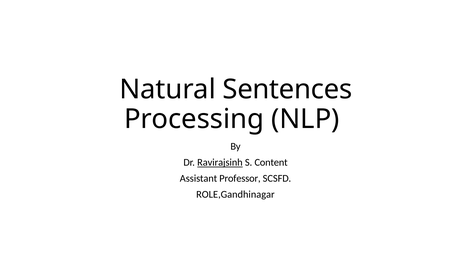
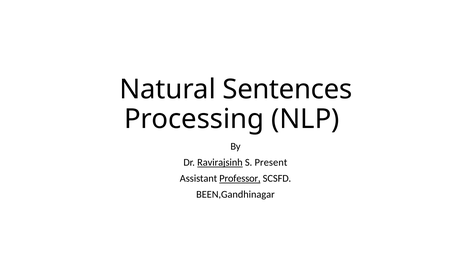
Content: Content -> Present (271, 162)
Professor underline: none -> present (240, 178)
ROLE,Gandhinagar: ROLE,Gandhinagar -> BEEN,Gandhinagar (235, 195)
